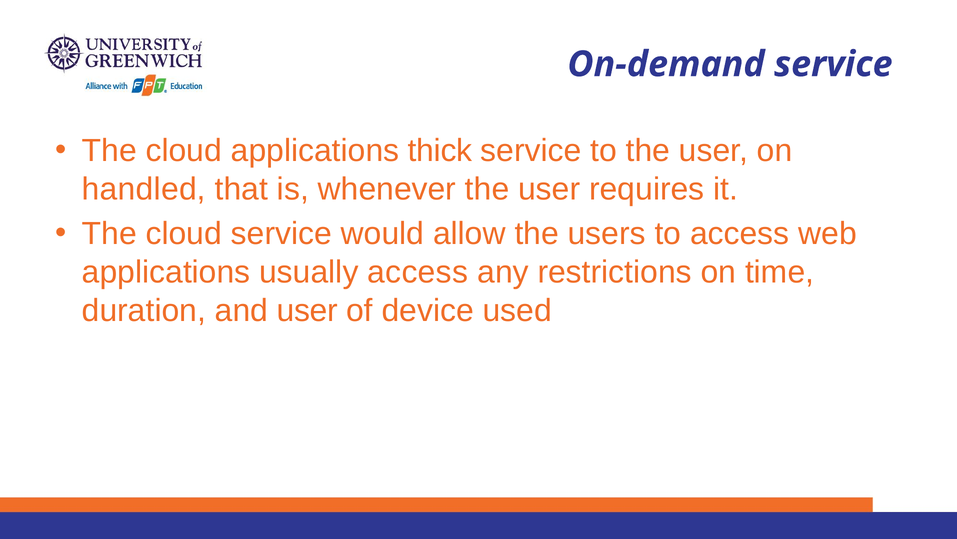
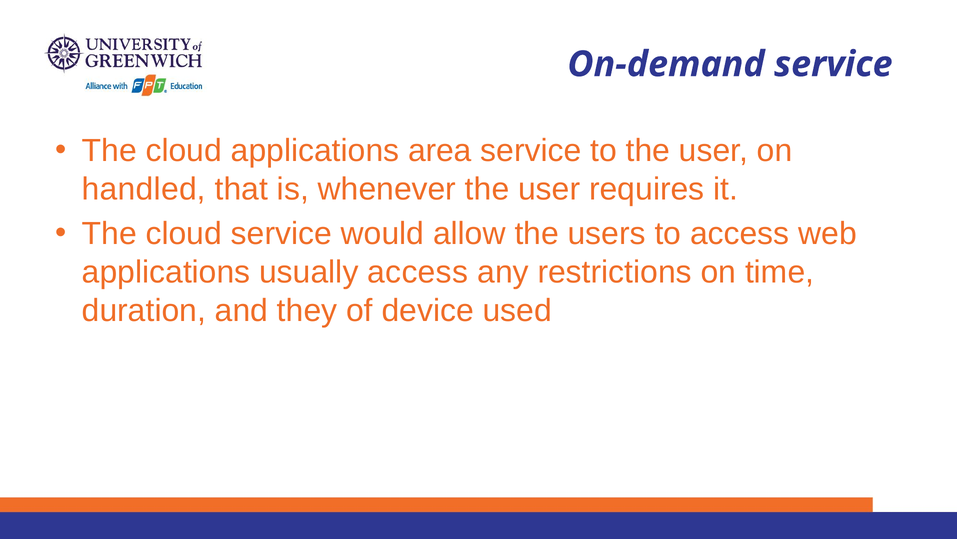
thick: thick -> area (440, 151)
and user: user -> they (307, 310)
